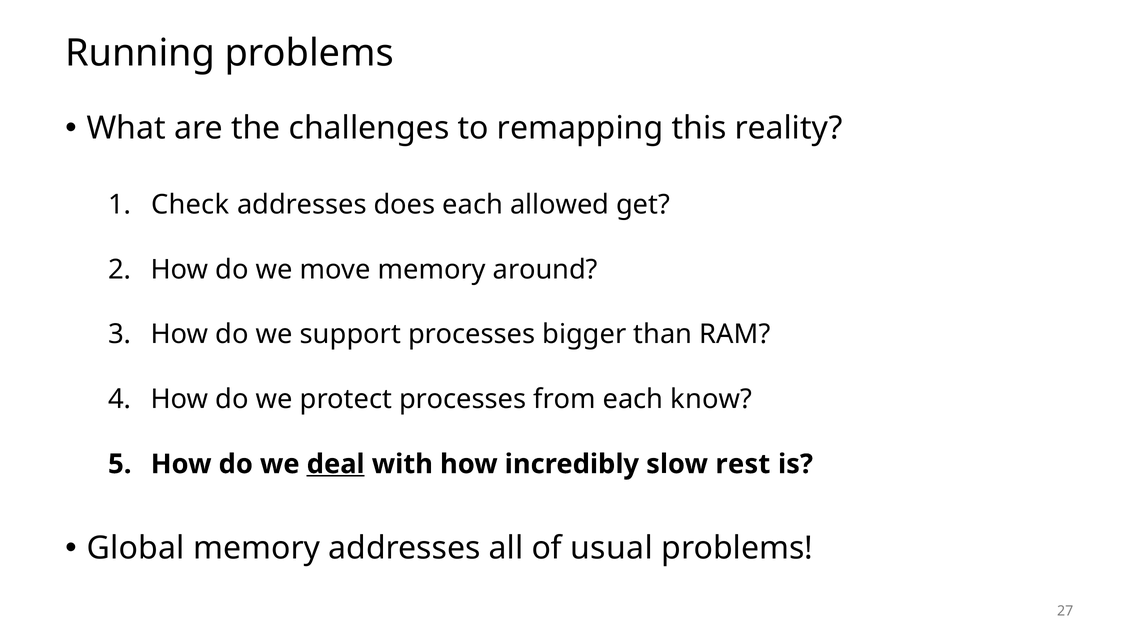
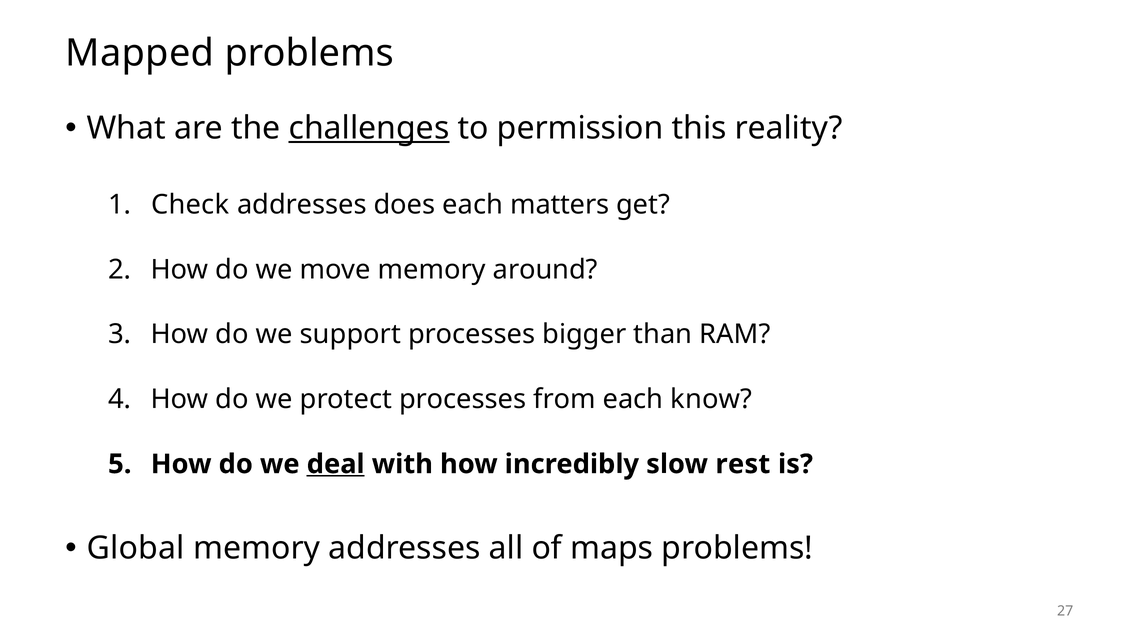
Running: Running -> Mapped (140, 53)
challenges underline: none -> present (369, 128)
remapping: remapping -> permission (580, 128)
allowed: allowed -> matters (560, 205)
usual: usual -> maps (612, 548)
